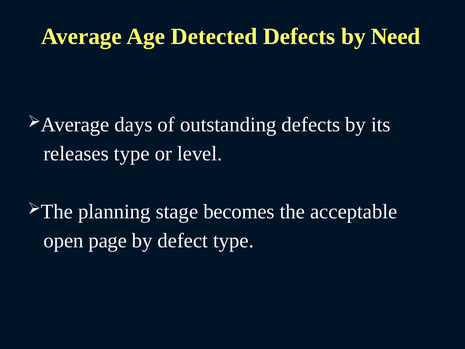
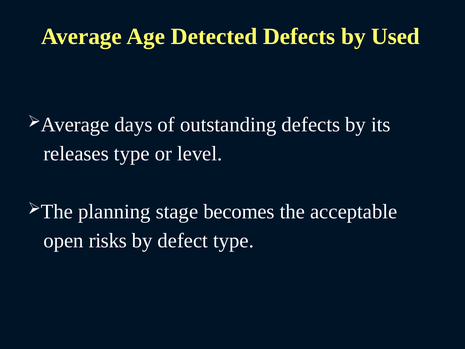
Need: Need -> Used (396, 36)
page: page -> risks (108, 240)
